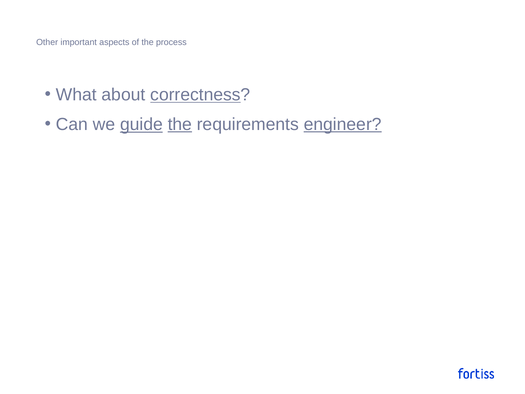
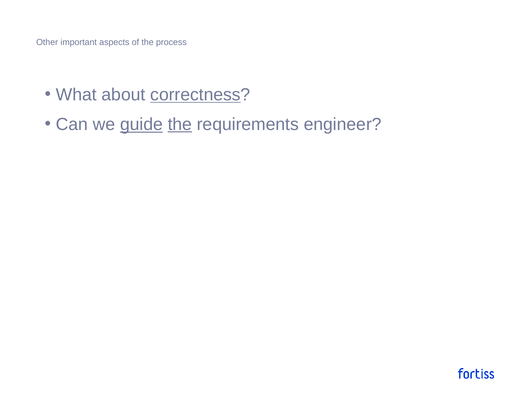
engineer underline: present -> none (343, 124)
